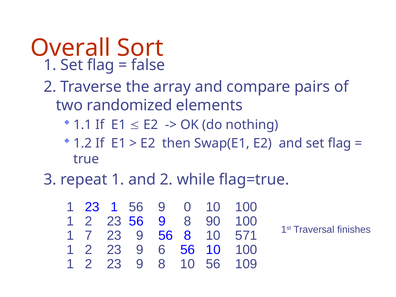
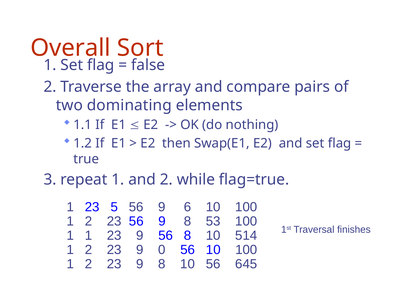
randomized: randomized -> dominating (129, 105)
23 1: 1 -> 5 (114, 207)
0: 0 -> 6 (188, 207)
90: 90 -> 53 (213, 221)
1 7: 7 -> 1 (89, 235)
571: 571 -> 514 (246, 235)
6: 6 -> 0 (162, 250)
109: 109 -> 645 (246, 264)
